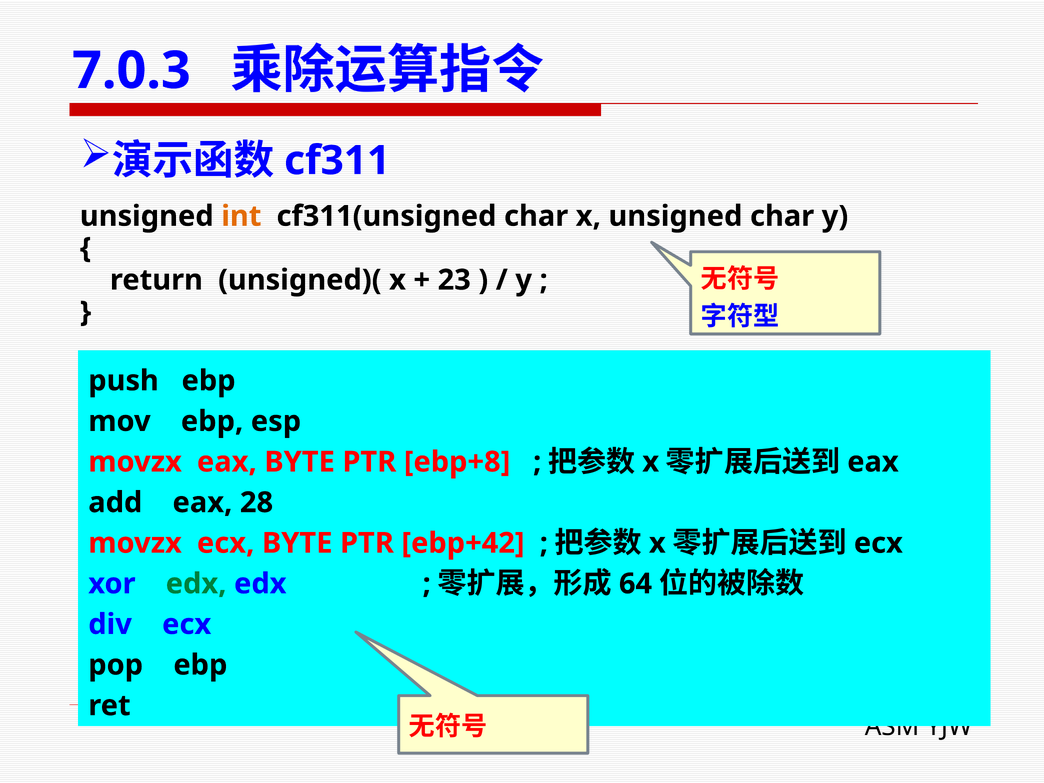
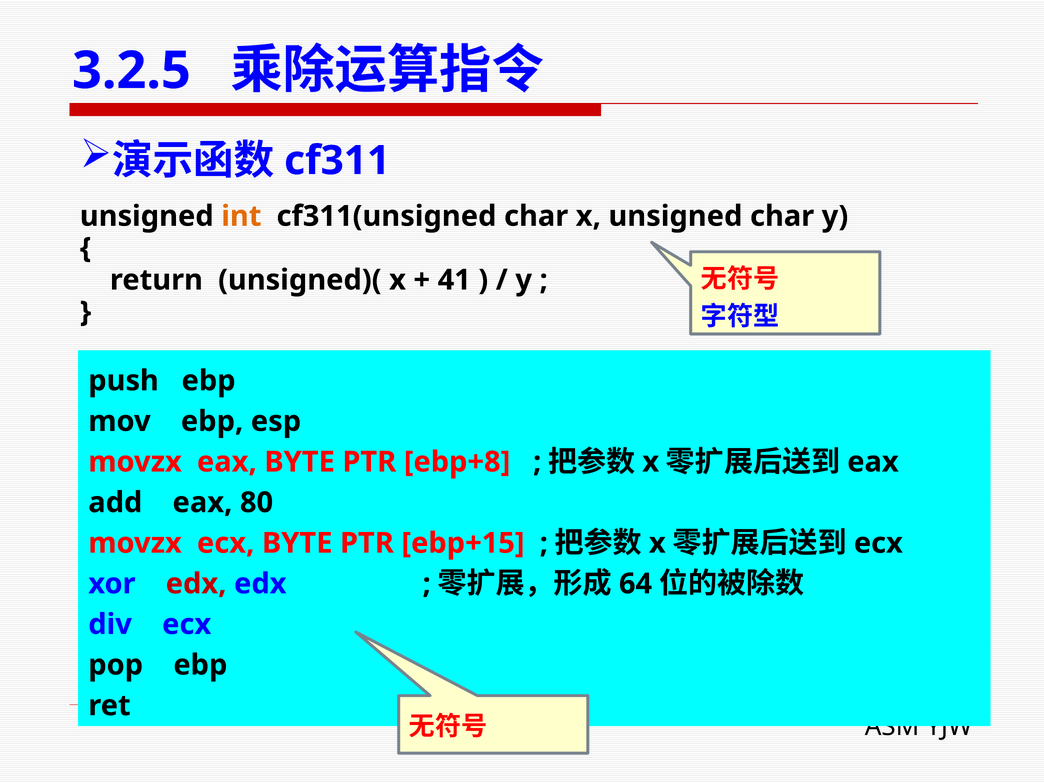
7.0.3: 7.0.3 -> 3.2.5 (131, 71)
23: 23 -> 41 (454, 280)
28: 28 -> 80 (257, 503)
ebp+42: ebp+42 -> ebp+15 (463, 543)
edx colour: green -> red (196, 584)
